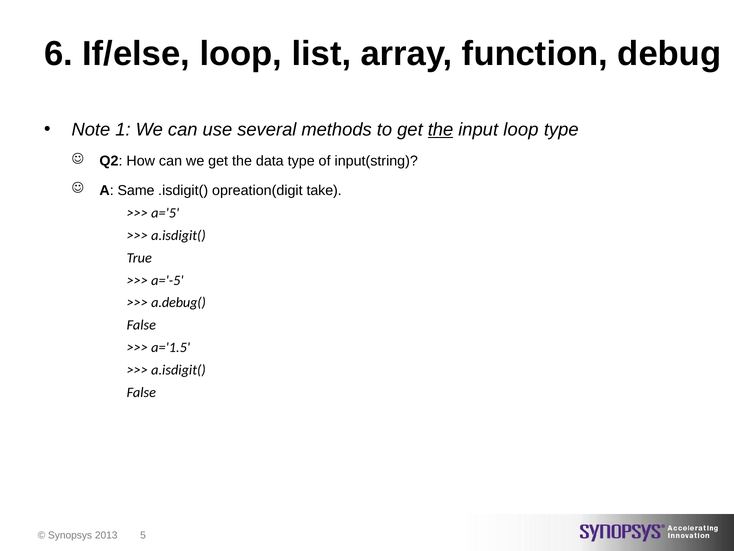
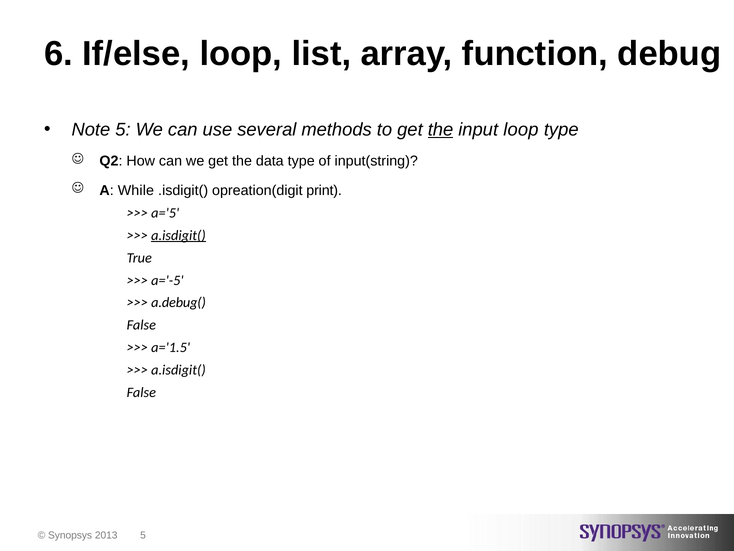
Note 1: 1 -> 5 (123, 130)
Same: Same -> While (136, 190)
take: take -> print (324, 190)
a.isdigit( underline: none -> present (178, 235)
